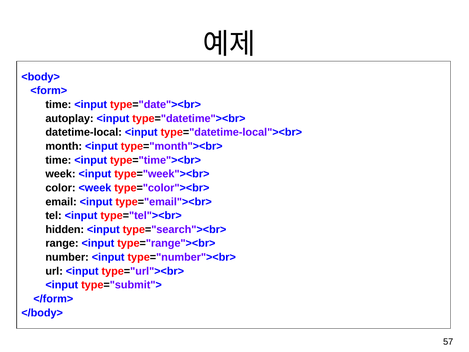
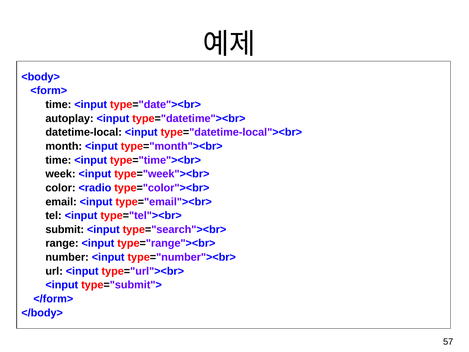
<week: <week -> <radio (95, 188)
hidden: hidden -> submit (65, 229)
